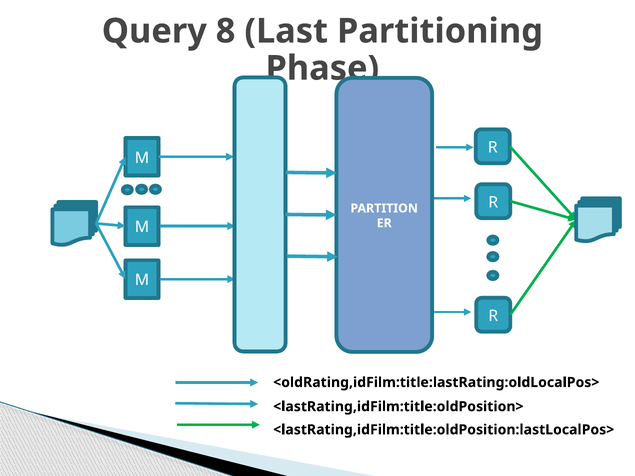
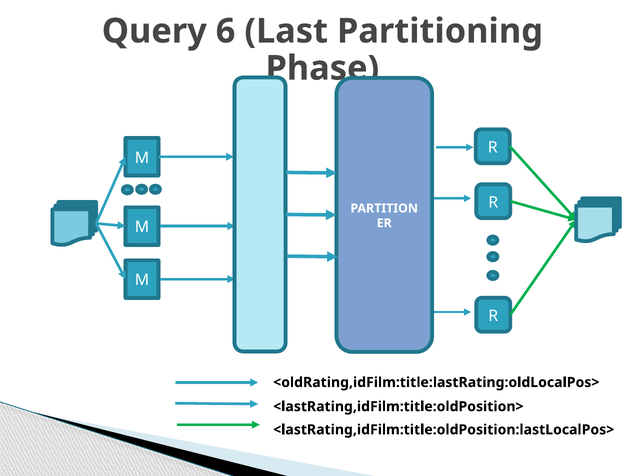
8: 8 -> 6 (226, 31)
